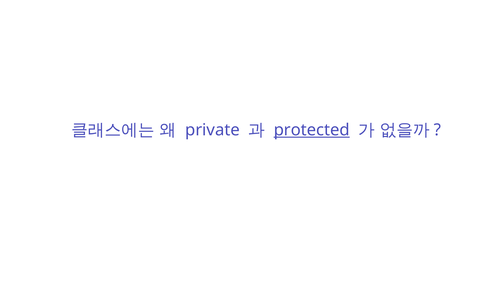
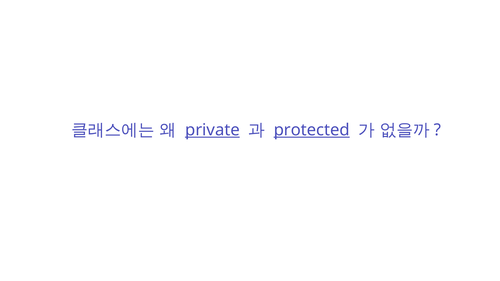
private underline: none -> present (212, 130)
